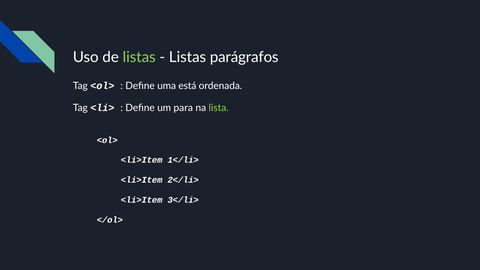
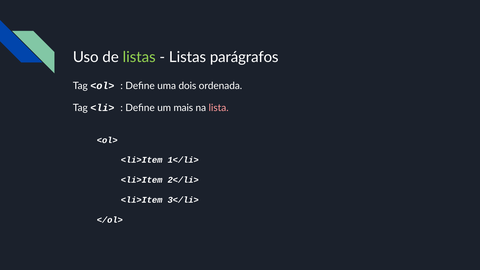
está: está -> dois (187, 86)
para: para -> mais (183, 108)
lista colour: light green -> pink (219, 108)
